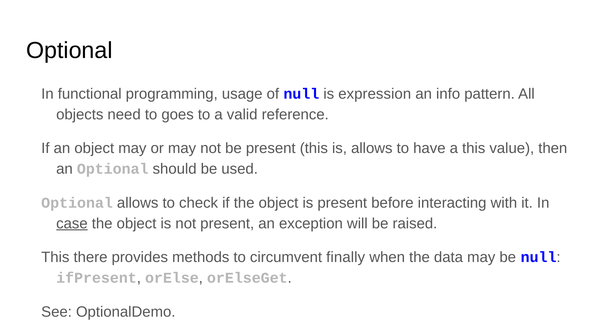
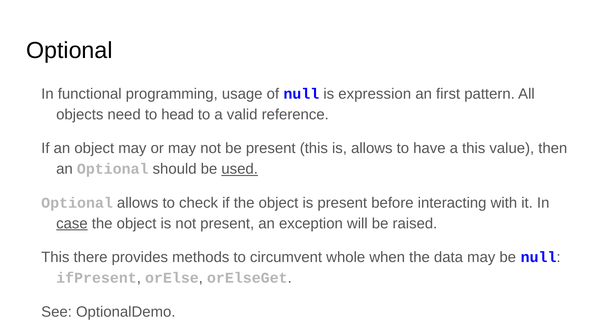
info: info -> first (448, 94)
goes: goes -> head (178, 114)
used underline: none -> present (240, 169)
finally: finally -> whole (346, 257)
